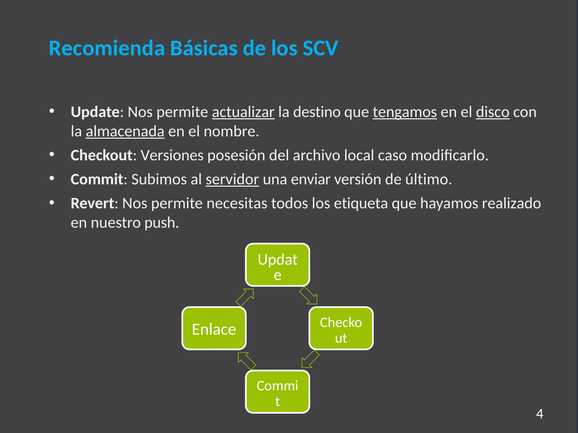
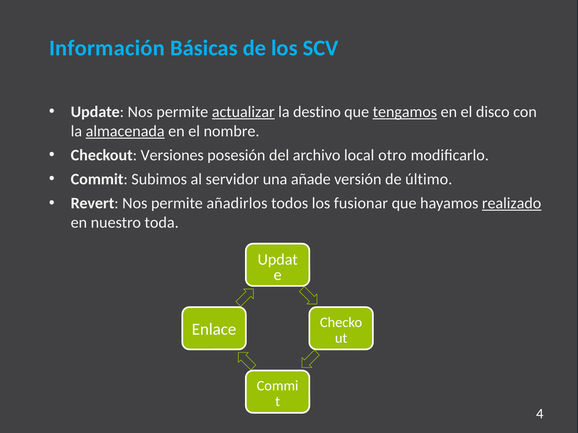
Recomienda: Recomienda -> Información (107, 48)
disco underline: present -> none (493, 112)
caso: caso -> otro (392, 155)
servidor underline: present -> none (232, 179)
enviar: enviar -> añade (311, 179)
necesitas: necesitas -> añadirlos (237, 204)
etiqueta: etiqueta -> fusionar (361, 204)
realizado underline: none -> present (512, 204)
push: push -> toda (162, 223)
